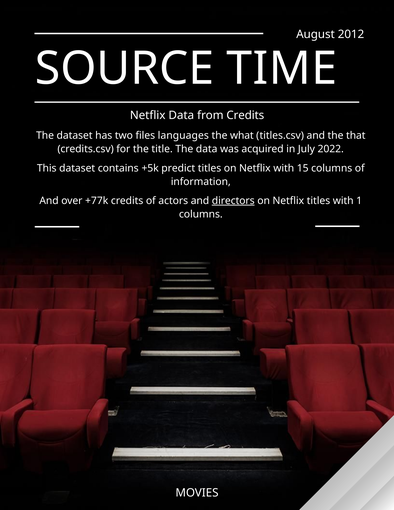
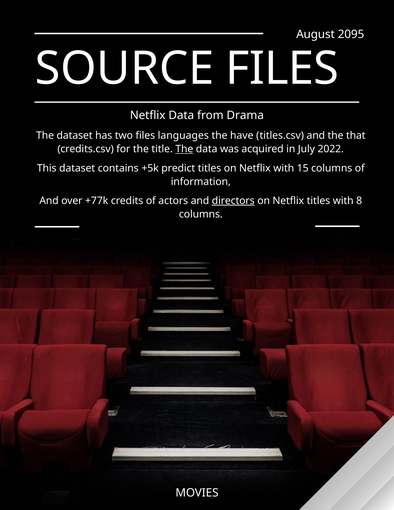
2012: 2012 -> 2095 (351, 34)
SOURCE TIME: TIME -> FILES (282, 69)
from Credits: Credits -> Drama (245, 115)
what: what -> have (242, 135)
The underline: none -> present (184, 149)
1: 1 -> 8 (359, 201)
